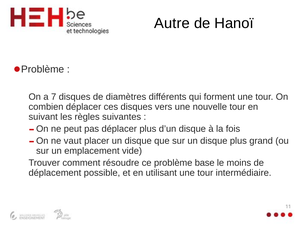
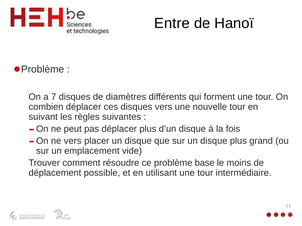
Autre: Autre -> Entre (172, 23)
ne vaut: vaut -> vers (73, 141)
